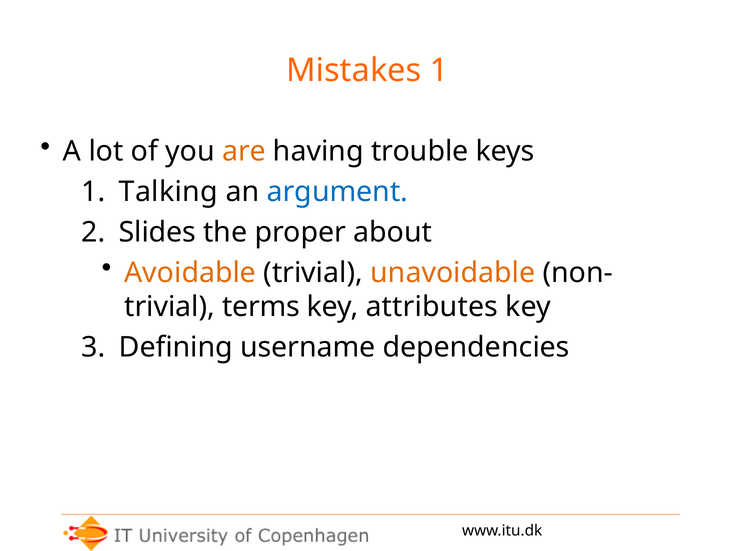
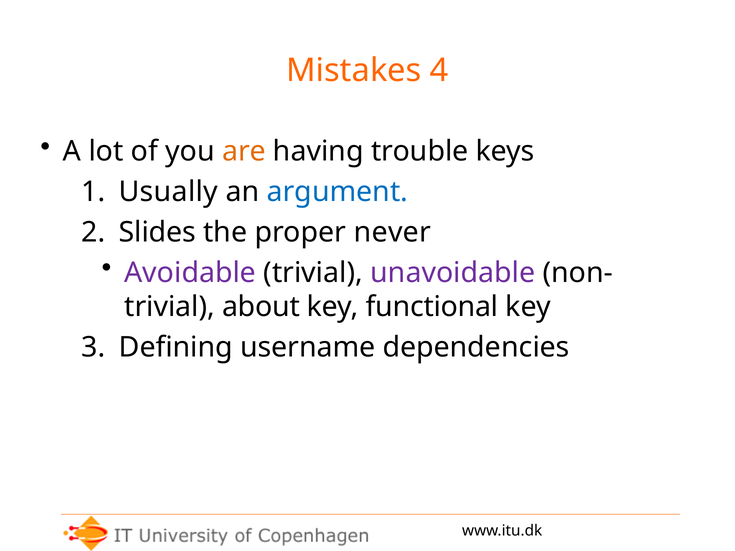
Mistakes 1: 1 -> 4 (439, 70)
Talking: Talking -> Usually (168, 192)
about: about -> never (393, 232)
Avoidable colour: orange -> purple (190, 273)
unavoidable colour: orange -> purple (453, 273)
terms: terms -> about (261, 307)
attributes: attributes -> functional (432, 307)
